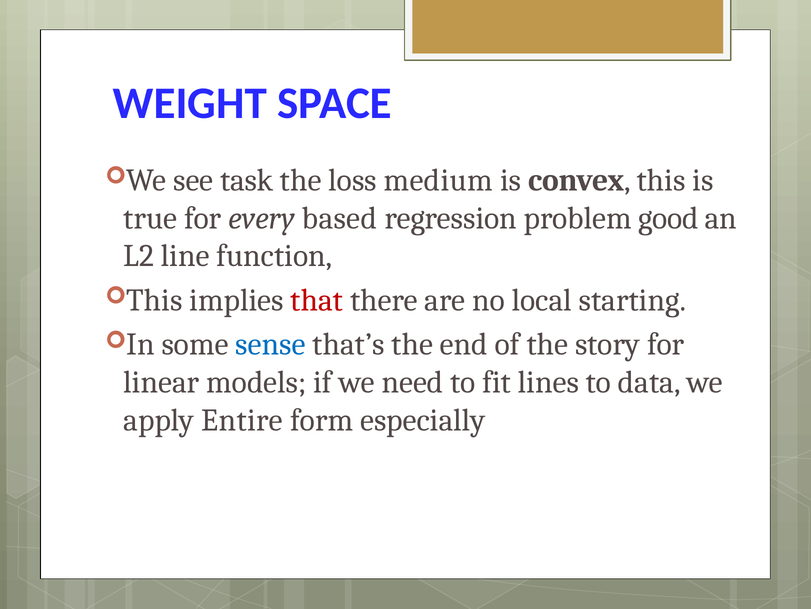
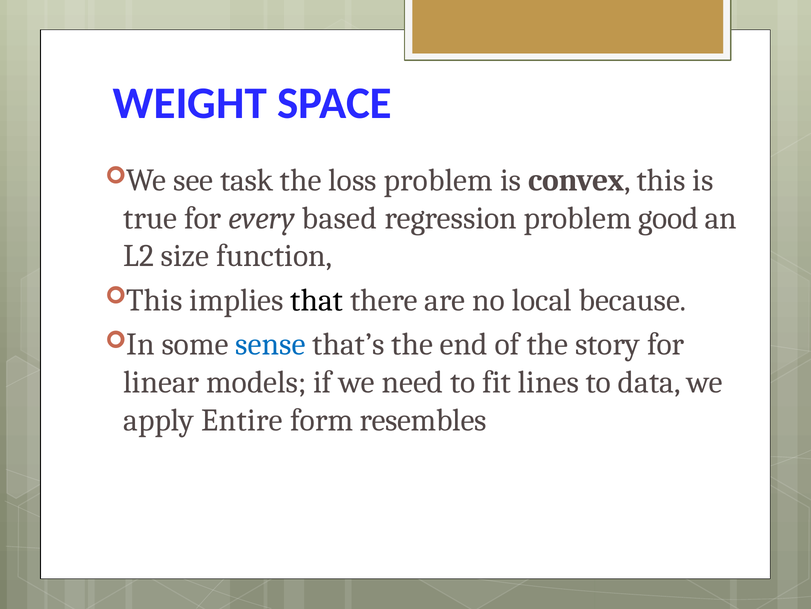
loss medium: medium -> problem (438, 180)
line: line -> size (185, 256)
that colour: red -> black (317, 300)
starting: starting -> because (633, 300)
especially: especially -> resembles (423, 420)
